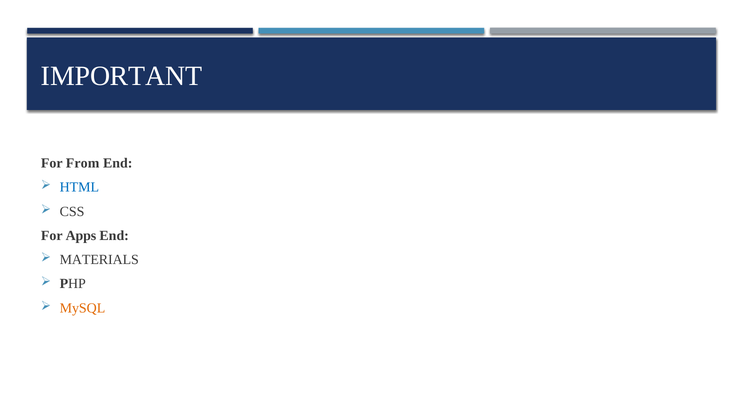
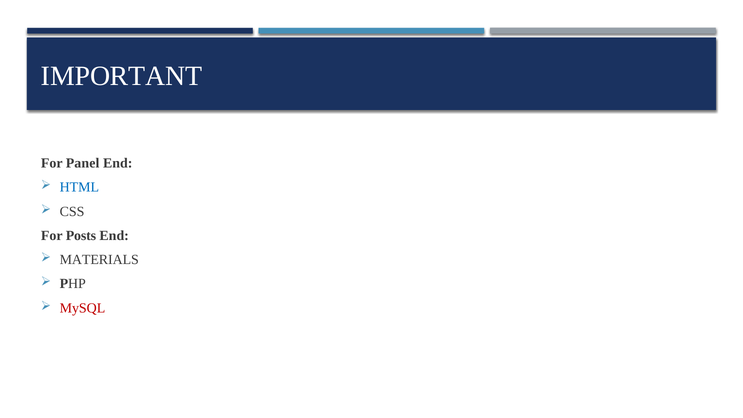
From: From -> Panel (83, 163)
Apps: Apps -> Posts (81, 236)
MySQL colour: orange -> red (82, 308)
